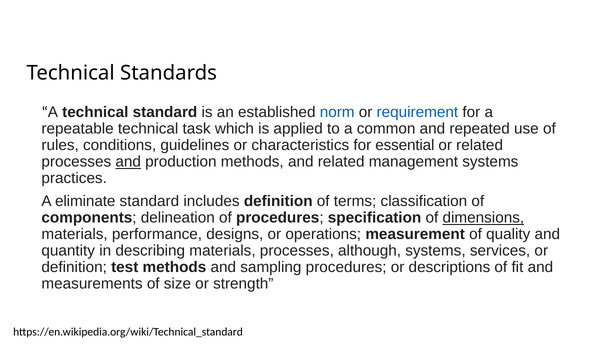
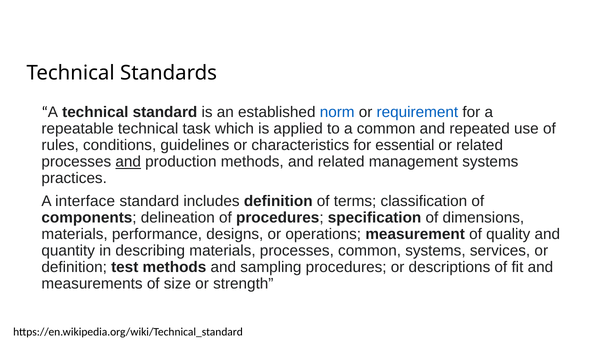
eliminate: eliminate -> interface (85, 201)
dimensions underline: present -> none (483, 218)
processes although: although -> common (370, 251)
